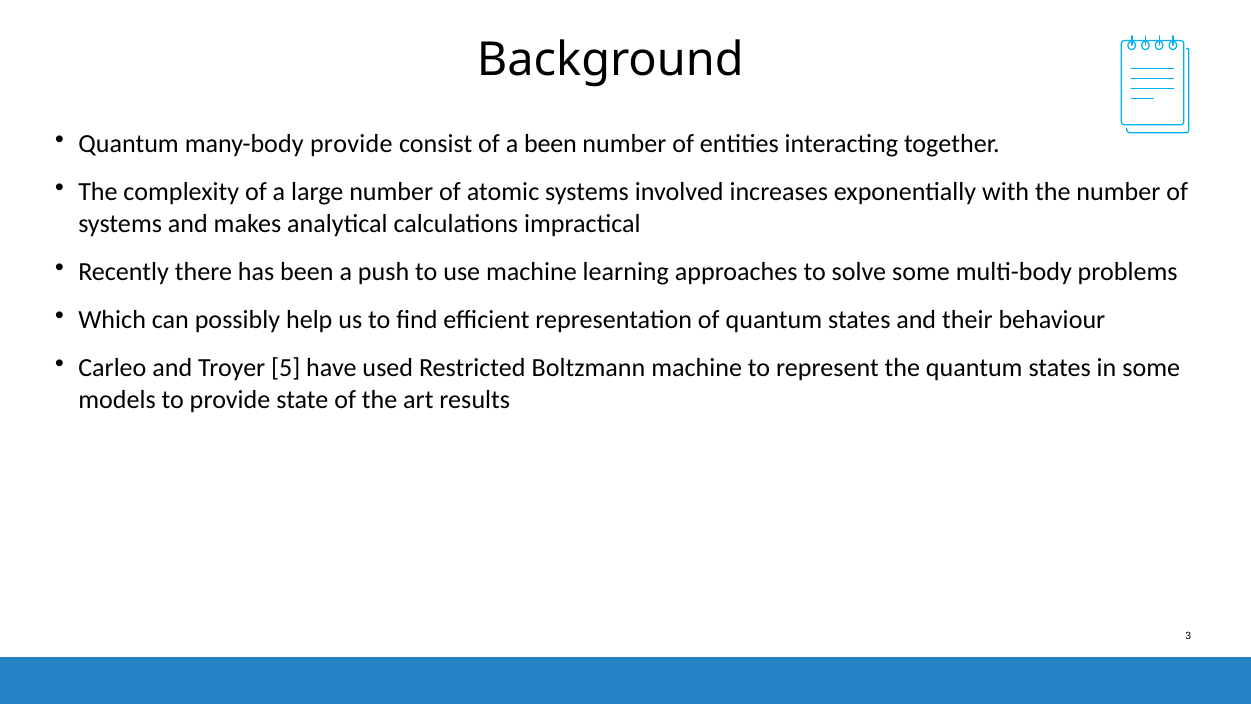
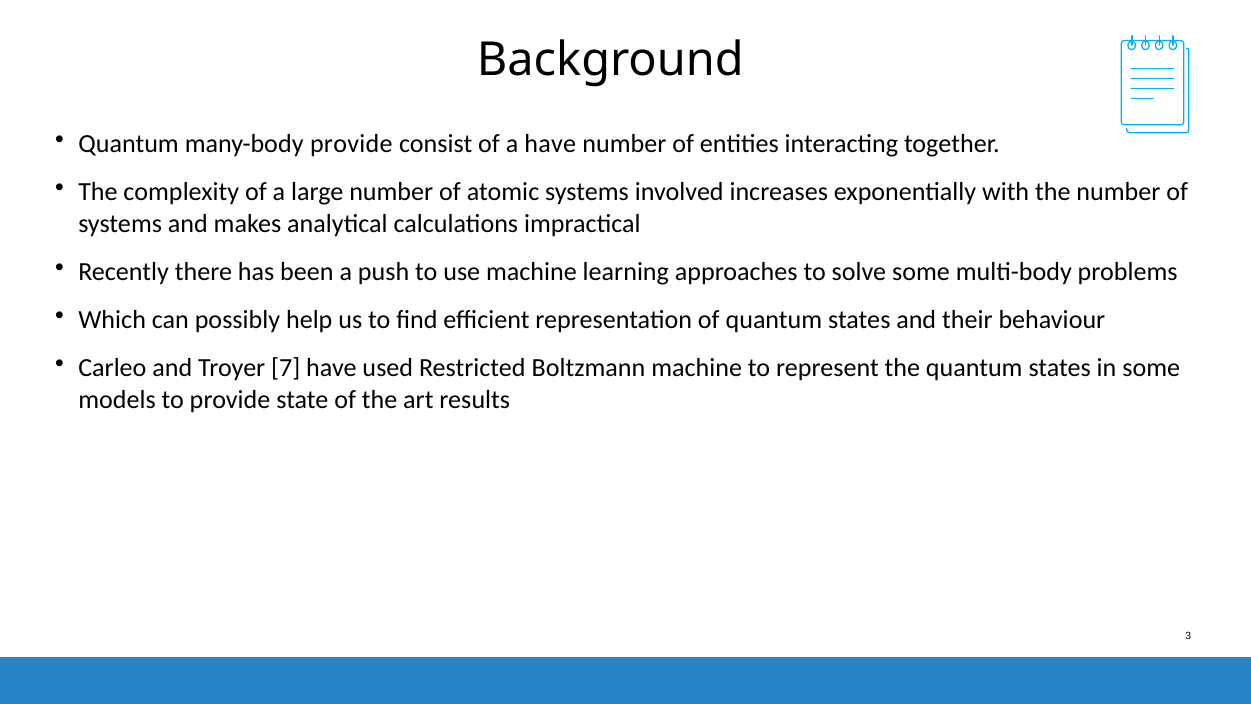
a been: been -> have (550, 144)
5: 5 -> 7 (286, 368)
